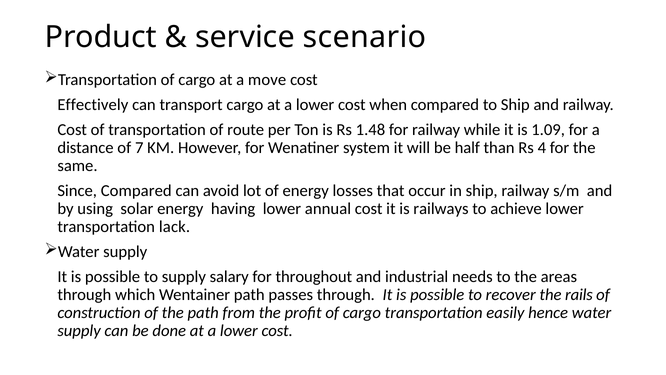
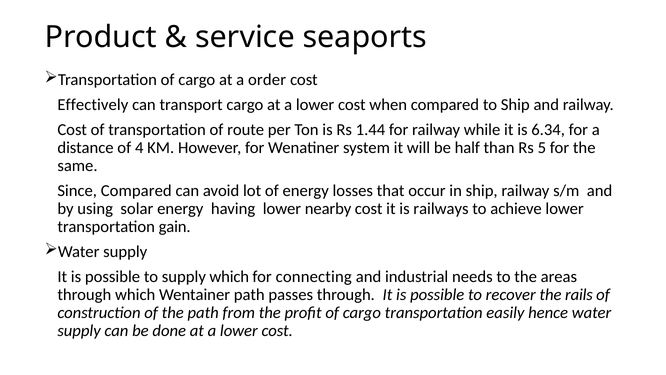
scenario: scenario -> seaports (365, 37)
move: move -> order (267, 80)
1.48: 1.48 -> 1.44 (370, 130)
1.09: 1.09 -> 6.34 (548, 130)
7: 7 -> 4 (139, 148)
4: 4 -> 5 (542, 148)
annual: annual -> nearby (328, 209)
lack: lack -> gain (175, 226)
supply salary: salary -> which (229, 276)
throughout: throughout -> connecting (314, 276)
